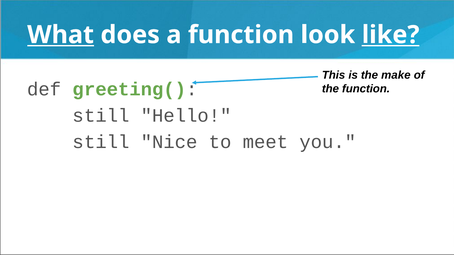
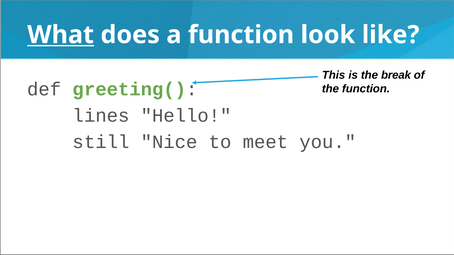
like underline: present -> none (391, 35)
make: make -> break (396, 75)
still: still -> lines (101, 116)
